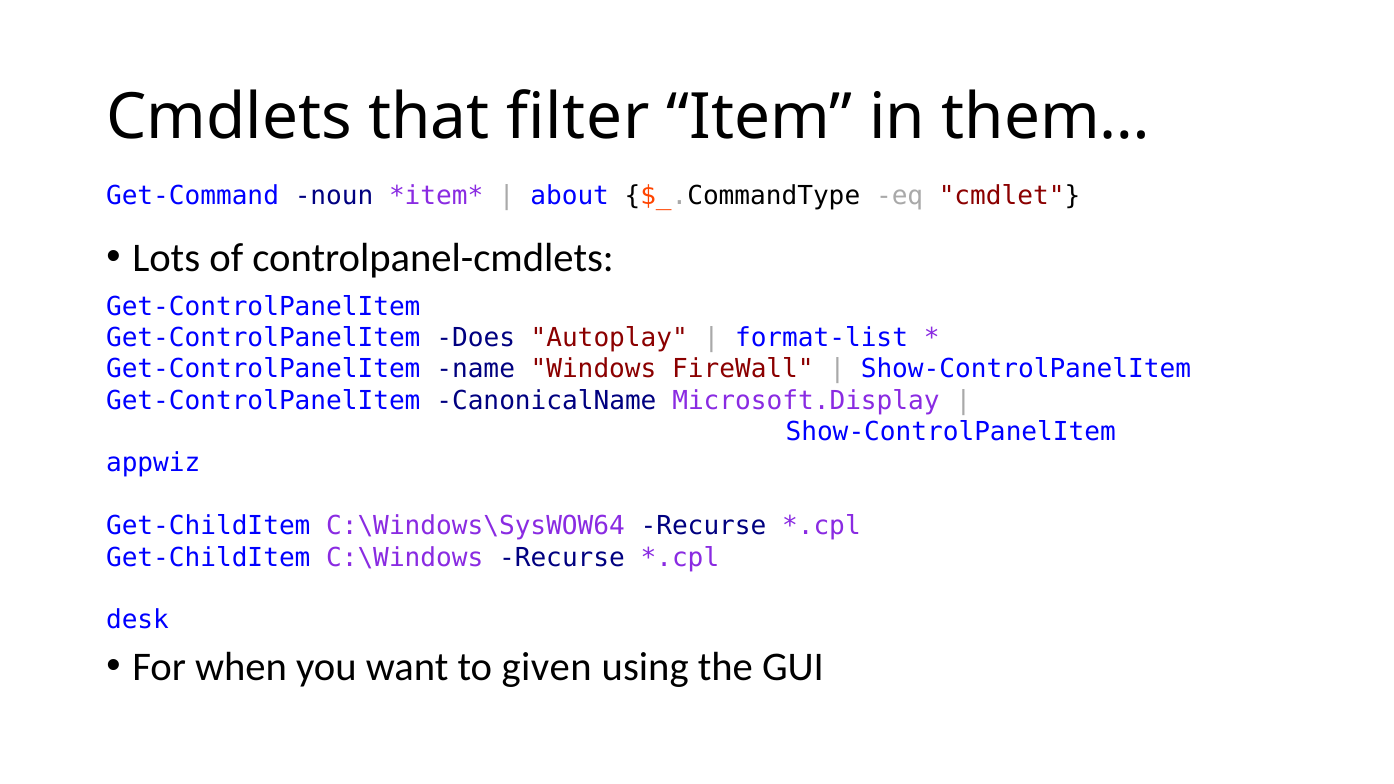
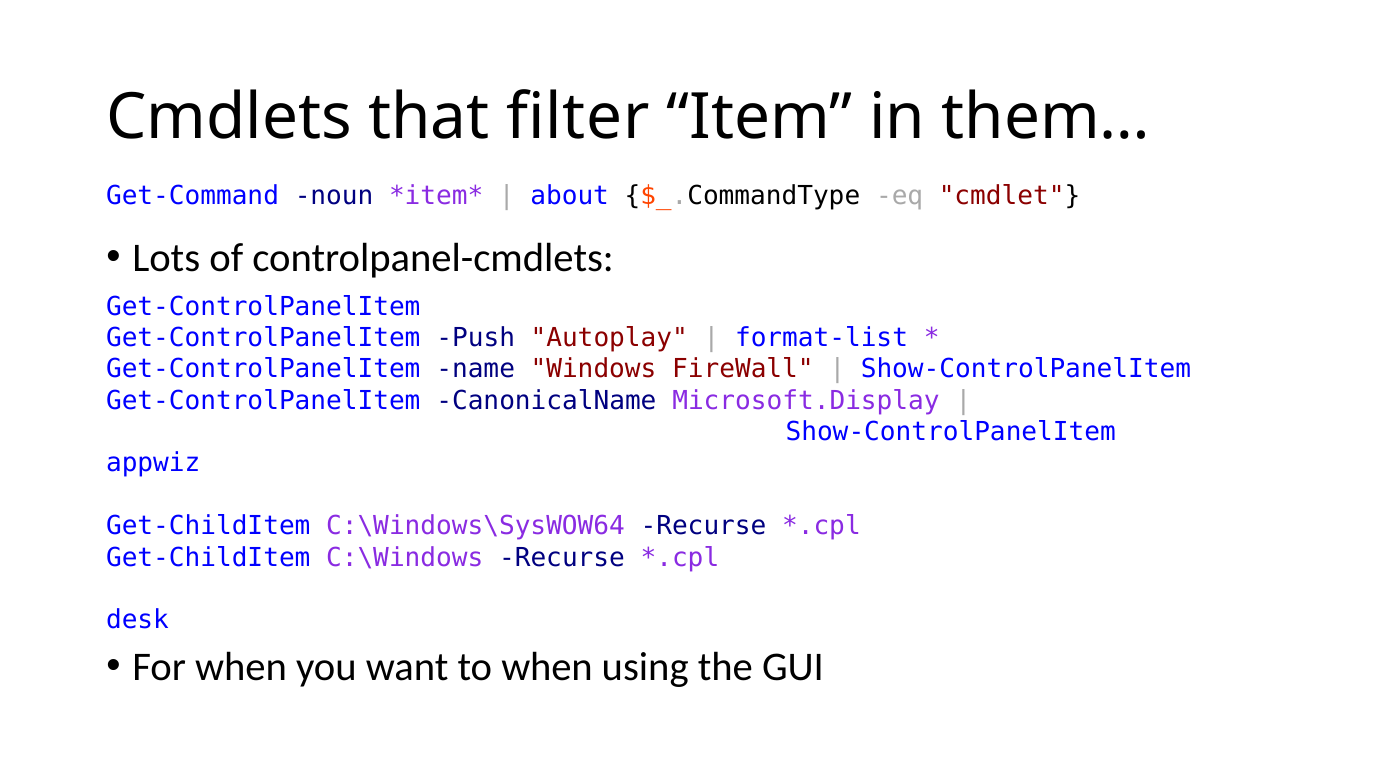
Does: Does -> Push (476, 338)
to given: given -> when (547, 667)
